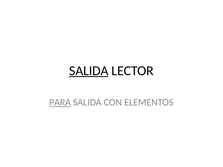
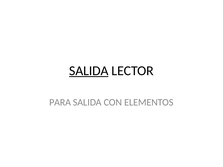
PARA underline: present -> none (60, 103)
